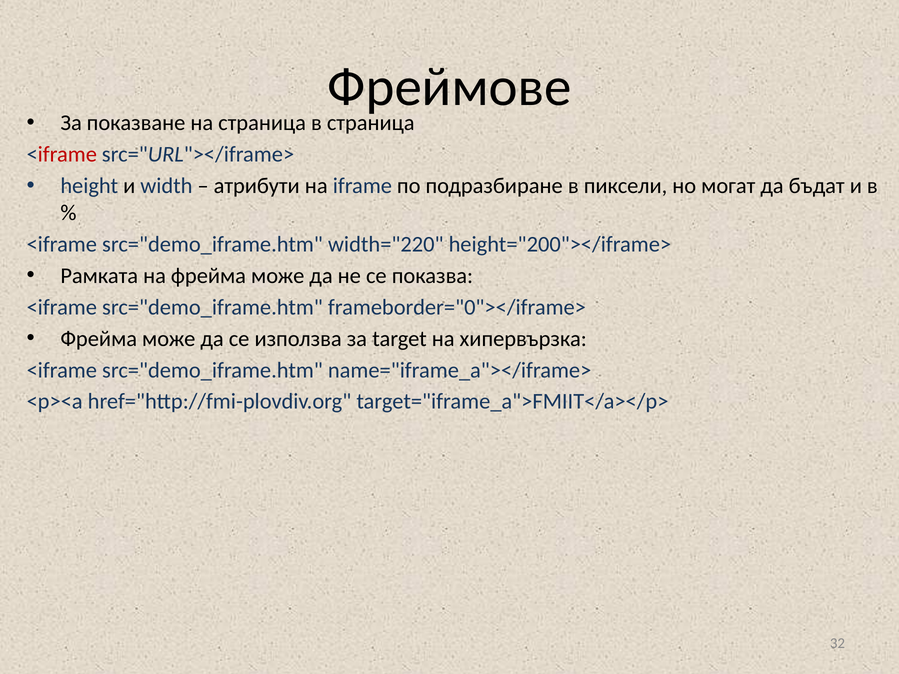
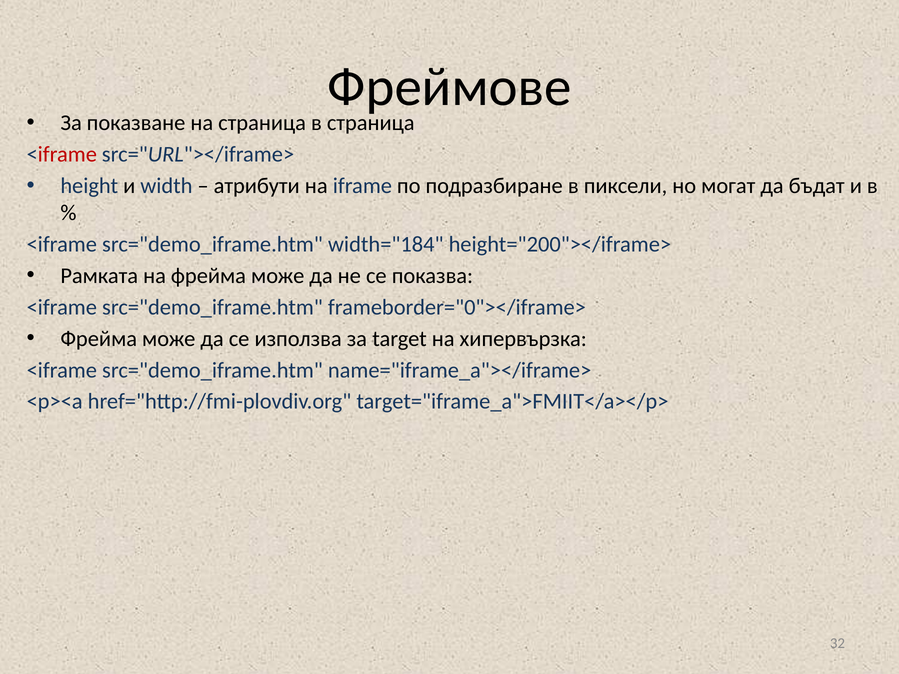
width="220: width="220 -> width="184 (386, 244)
